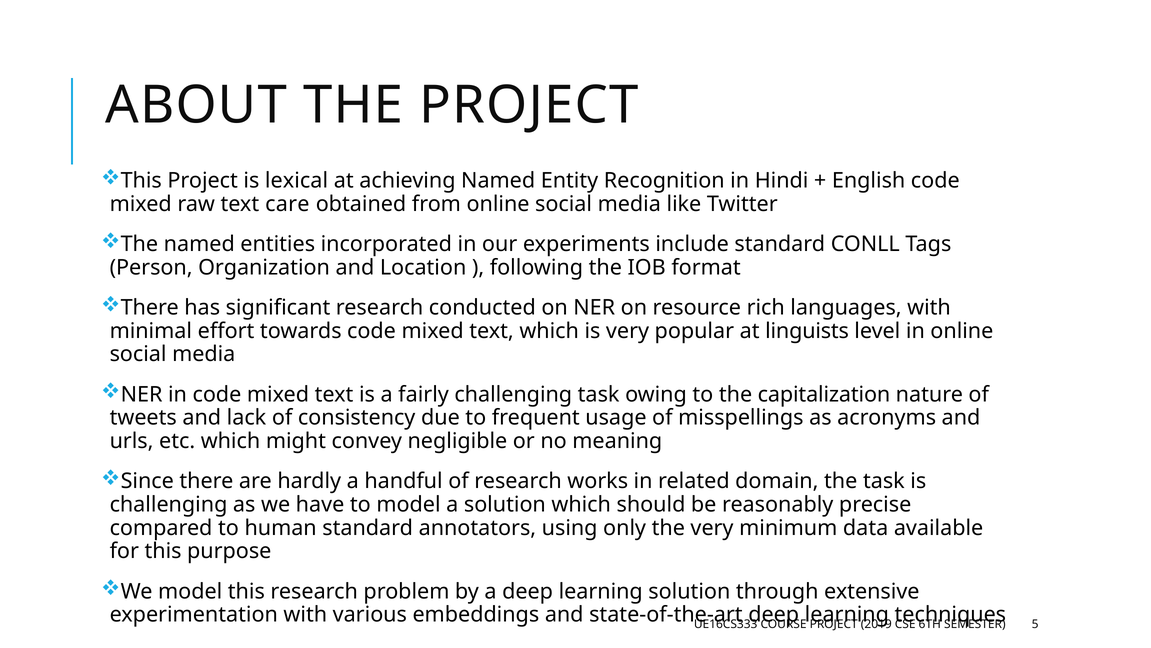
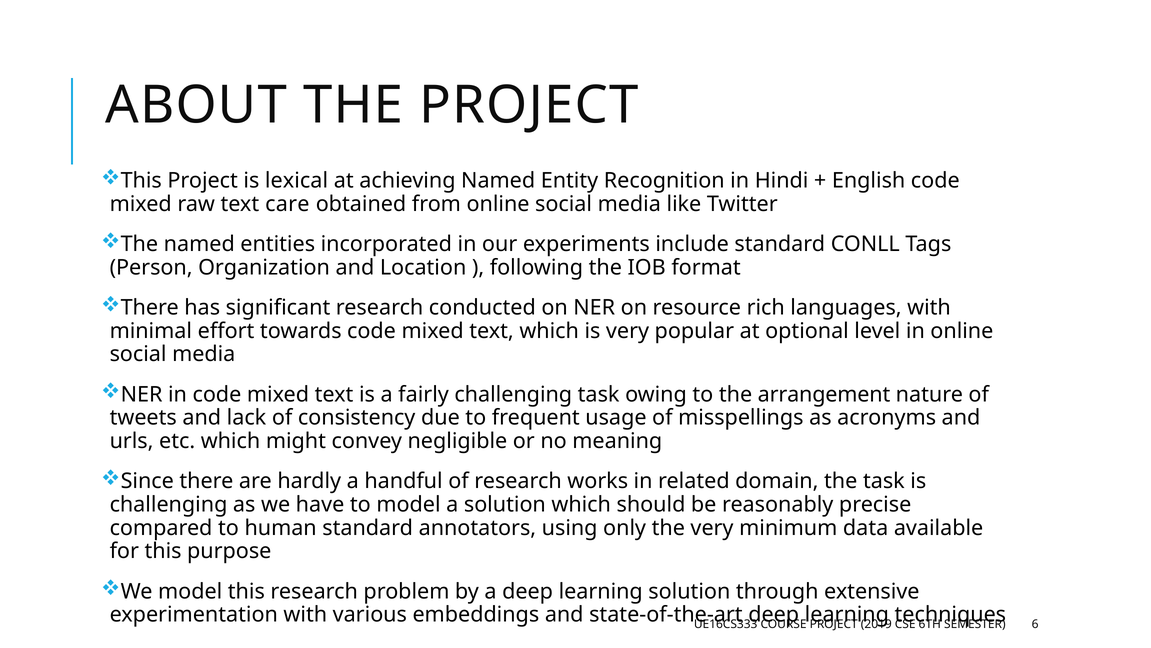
linguists: linguists -> optional (807, 331)
capitalization: capitalization -> arrangement (824, 394)
5: 5 -> 6 (1035, 624)
